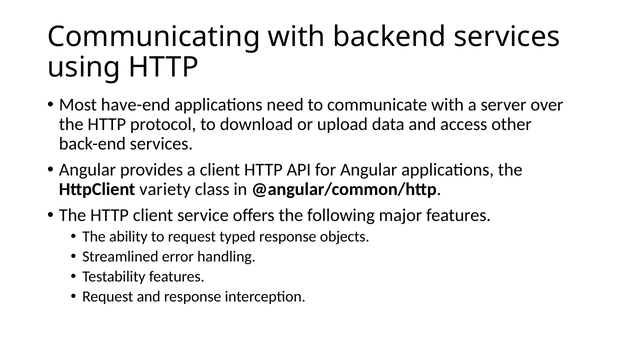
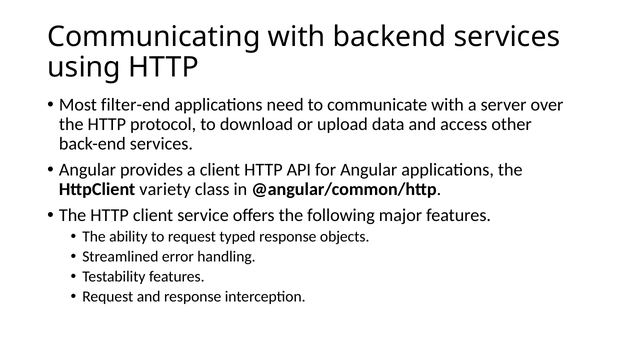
have-end: have-end -> filter-end (136, 105)
